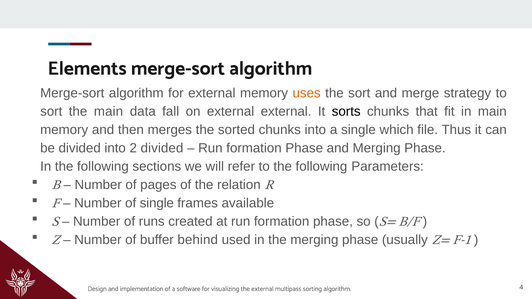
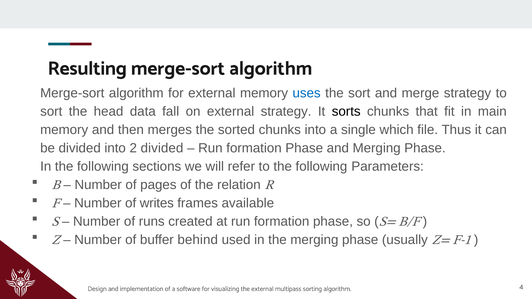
Elements: Elements -> Resulting (87, 68)
uses colour: orange -> blue (307, 93)
the main: main -> head (109, 111)
external external: external -> strategy (286, 111)
of single: single -> writes (157, 203)
